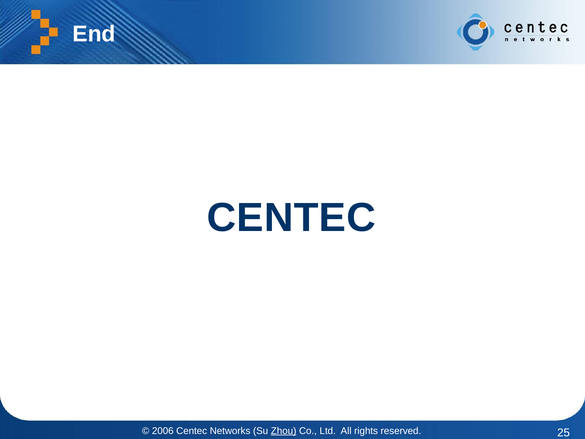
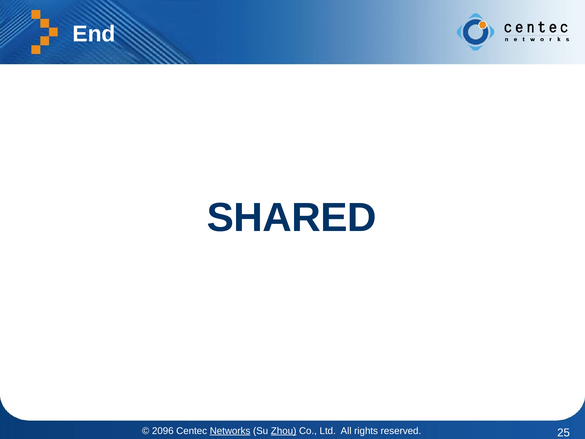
CENTEC: CENTEC -> SHARED (292, 218)
2006: 2006 -> 2096 (163, 431)
Networks underline: none -> present (230, 431)
